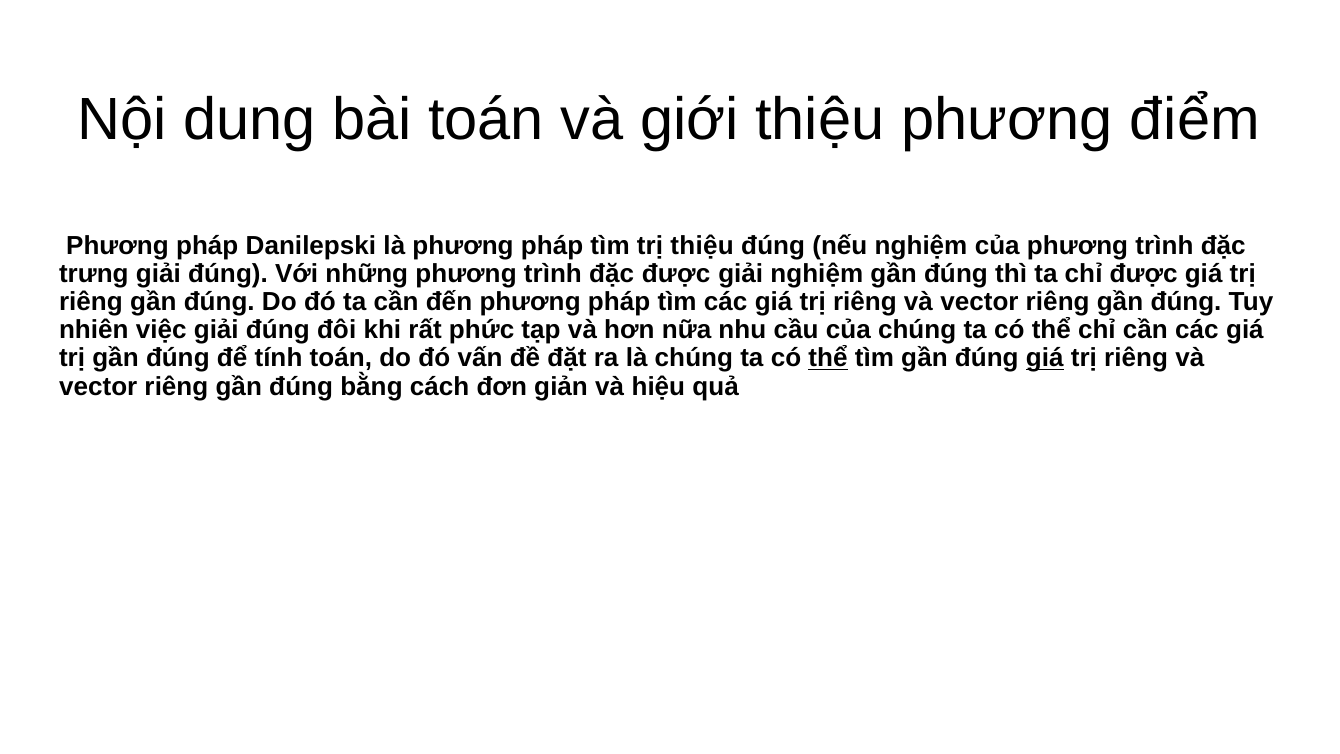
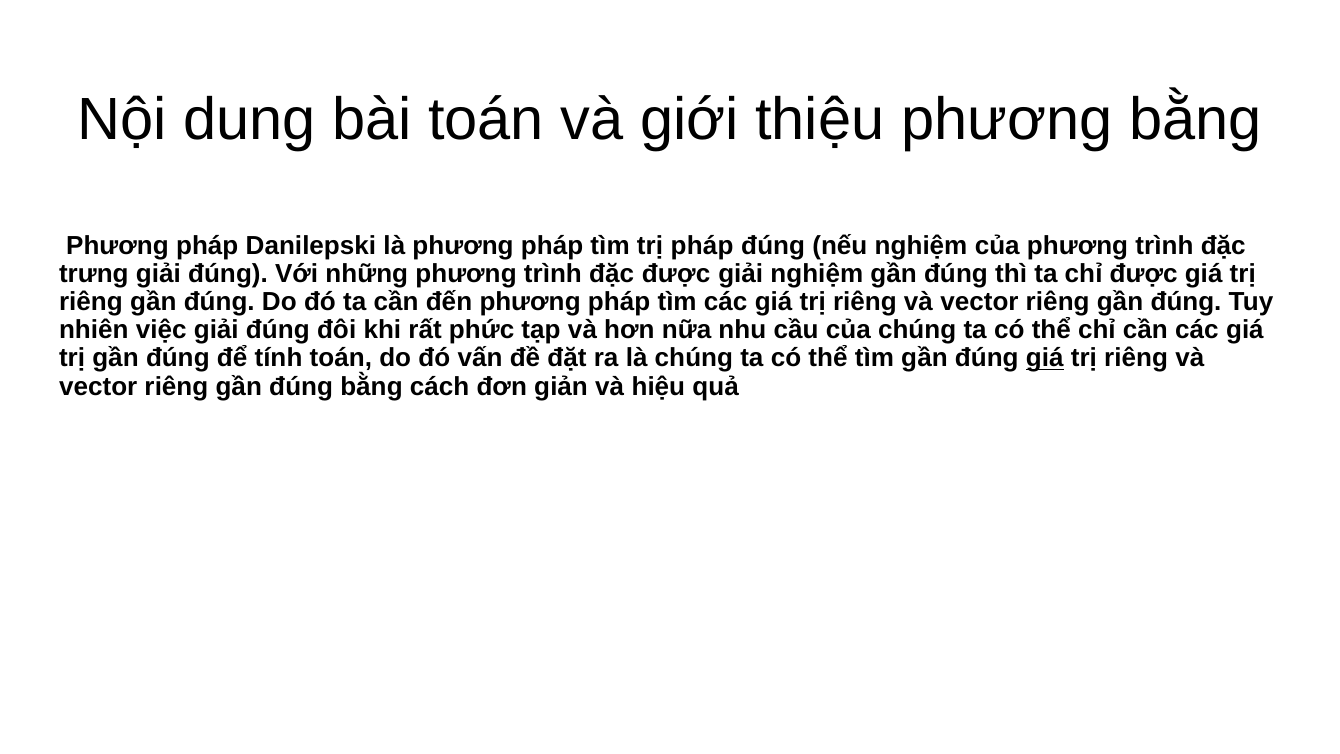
phương điểm: điểm -> bằng (1195, 120)
trị thiệu: thiệu -> pháp (702, 246)
thể underline: present -> none (828, 358)
